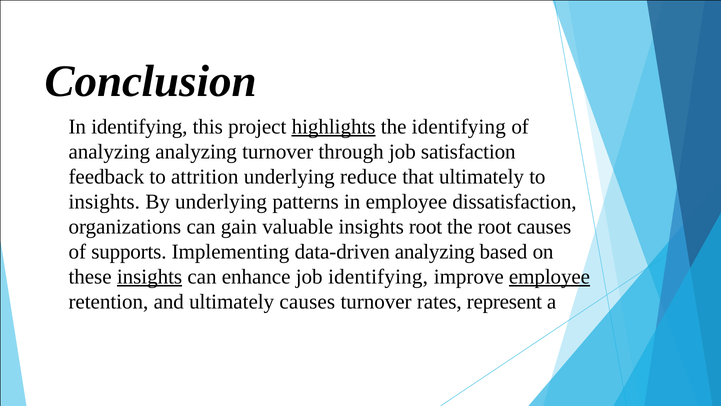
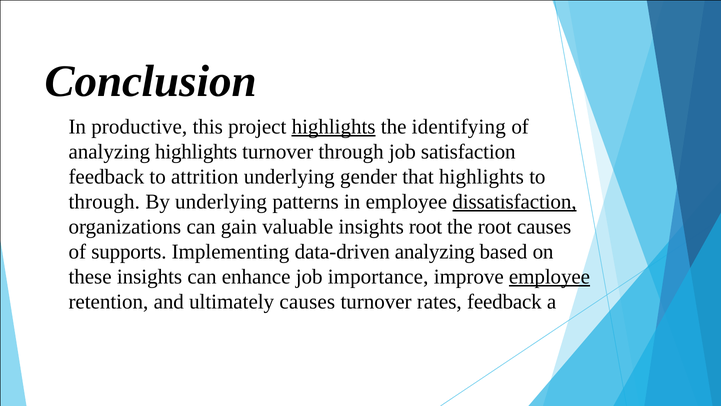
In identifying: identifying -> productive (139, 126)
analyzing analyzing: analyzing -> highlights (196, 151)
reduce: reduce -> gender (369, 176)
that ultimately: ultimately -> highlights (481, 176)
insights: insights -> through (104, 201)
dissatisfaction underline: none -> present (515, 201)
insights underline: present -> none (150, 276)
job identifying: identifying -> importance (378, 276)
rates represent: represent -> feedback (504, 301)
